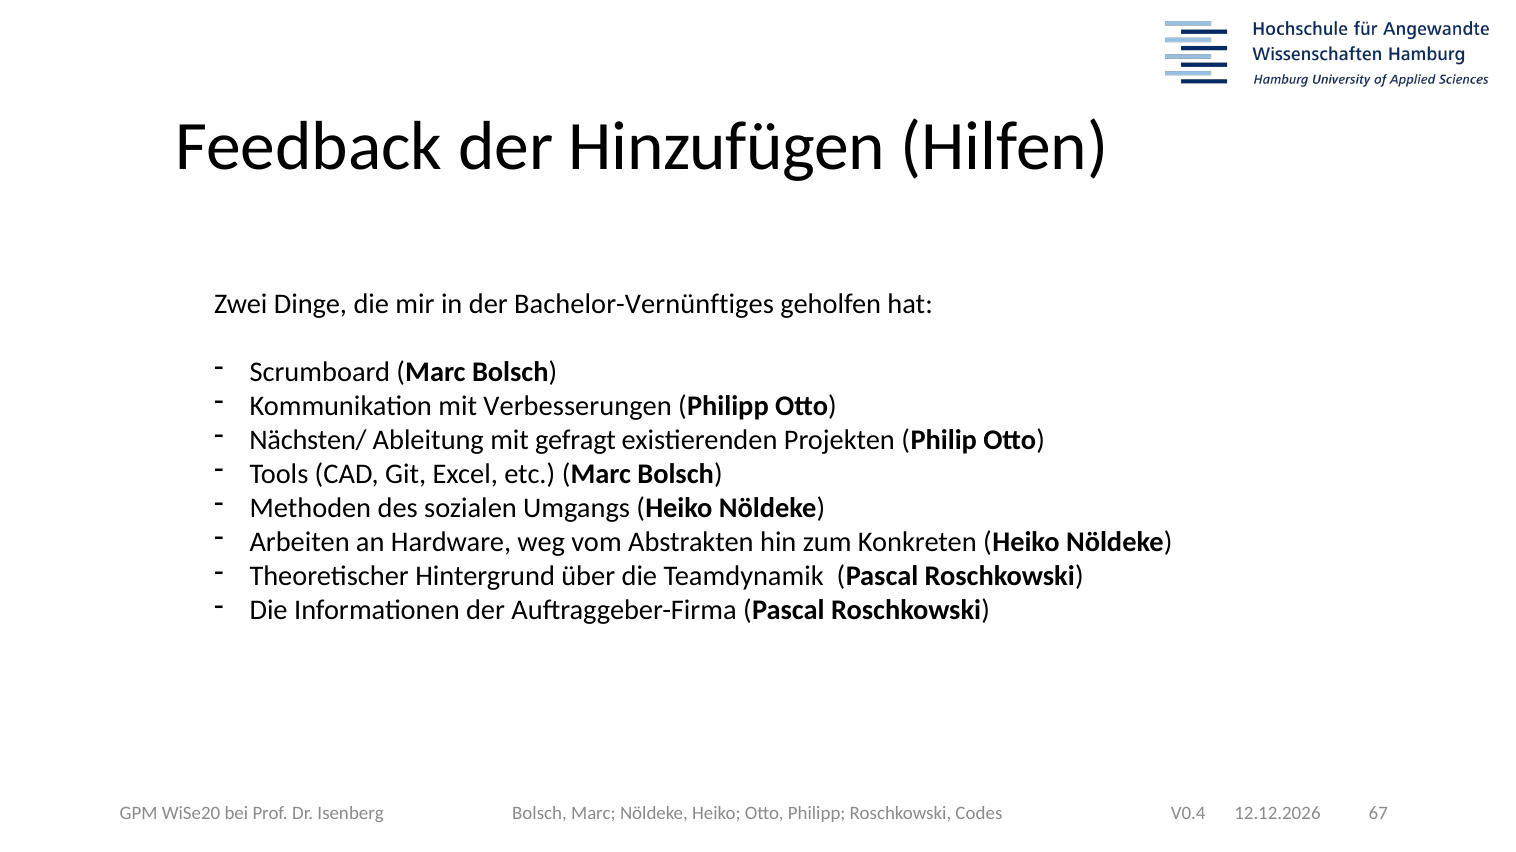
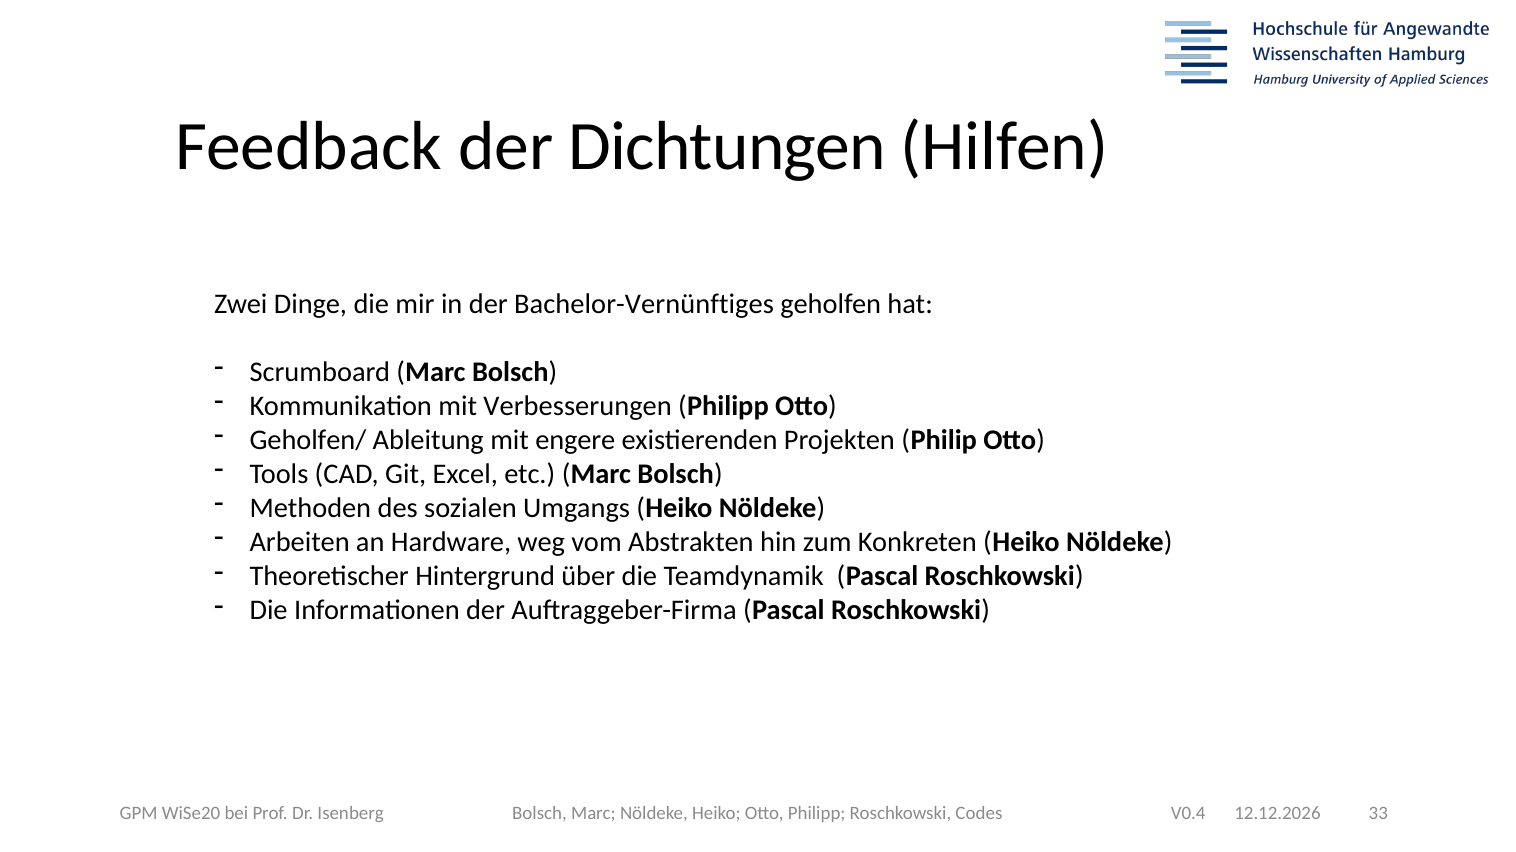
Hinzufügen: Hinzufügen -> Dichtungen (727, 147)
Nächsten/: Nächsten/ -> Geholfen/ (308, 440)
gefragt: gefragt -> engere (575, 440)
67: 67 -> 33 (1378, 814)
